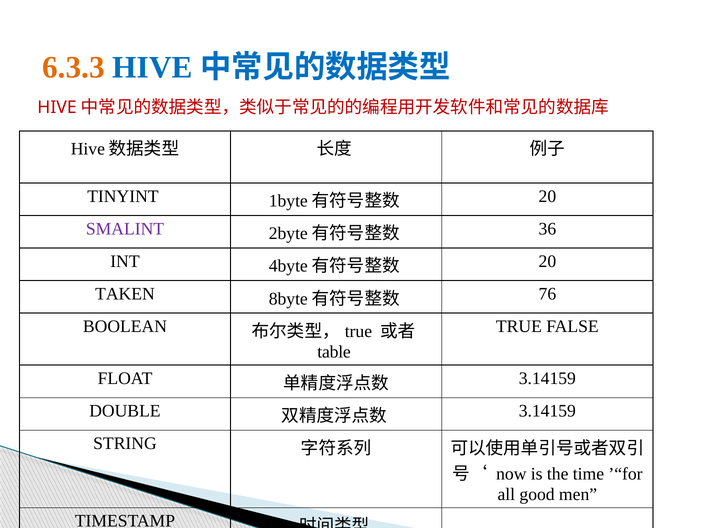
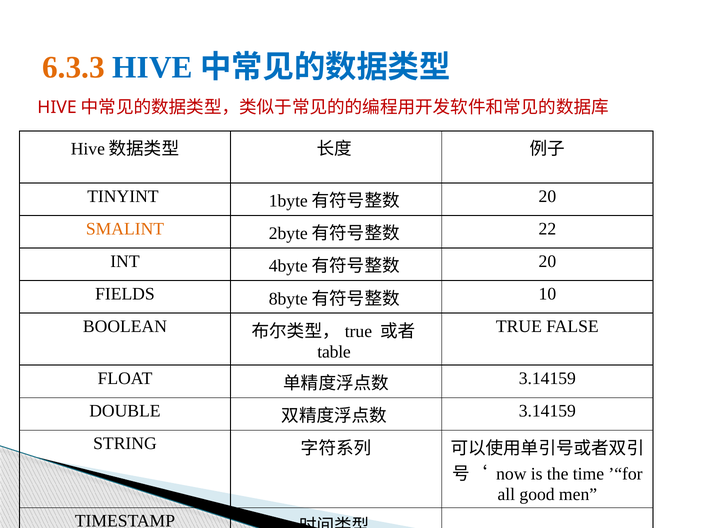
SMALINT colour: purple -> orange (125, 229)
36: 36 -> 22 (547, 229)
TAKEN: TAKEN -> FIELDS (125, 294)
76: 76 -> 10 (547, 294)
